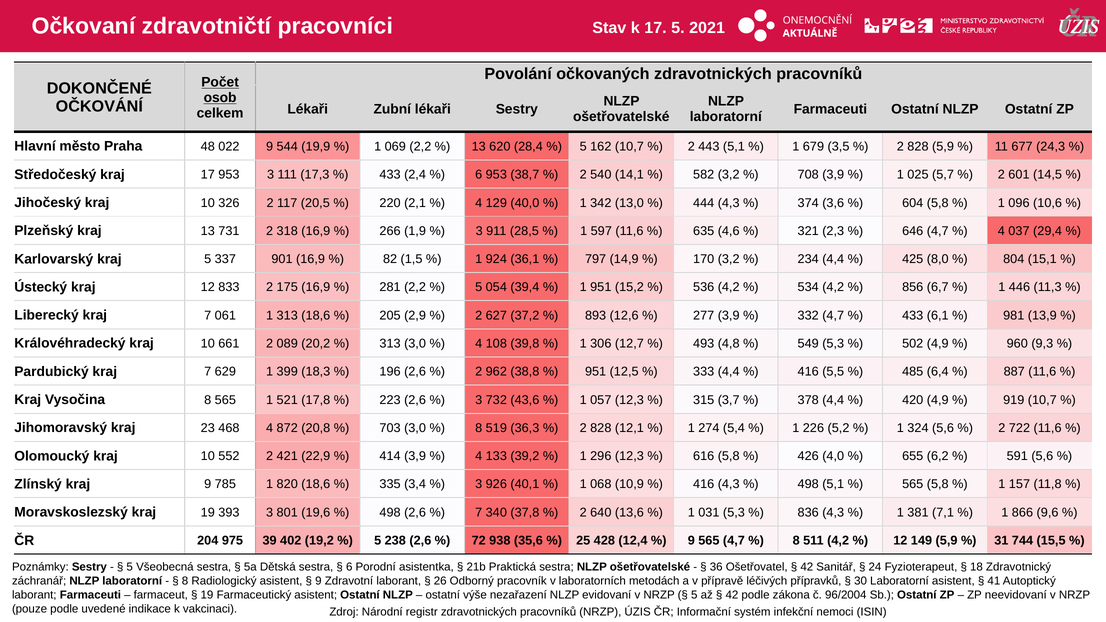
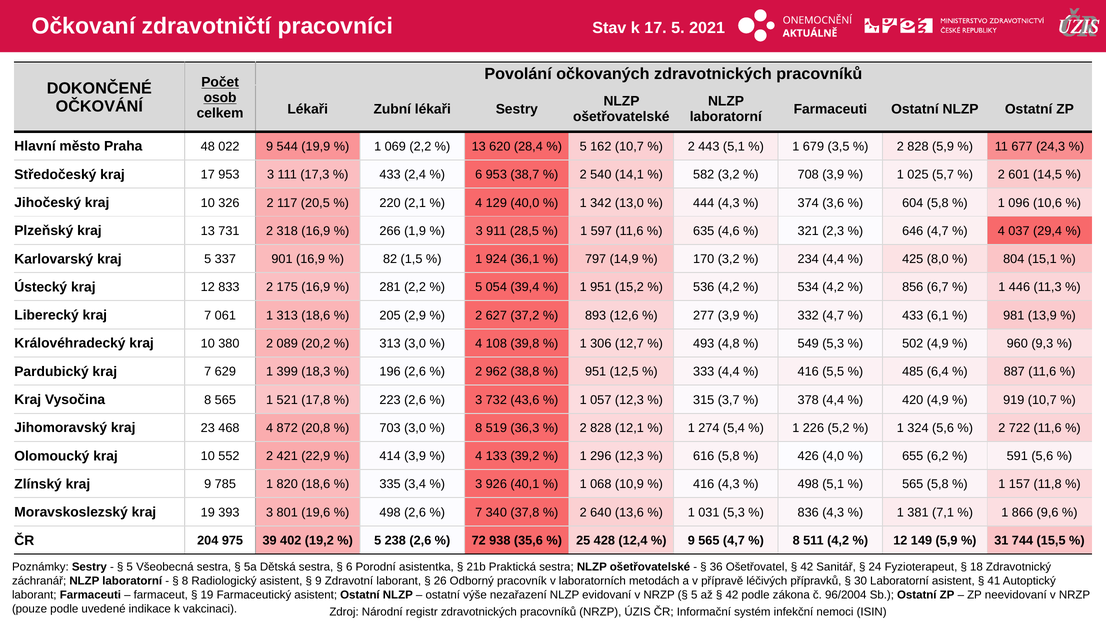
661: 661 -> 380 (229, 344)
